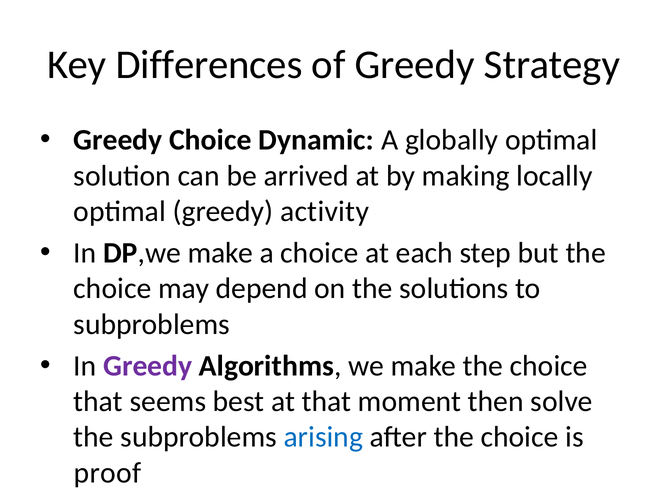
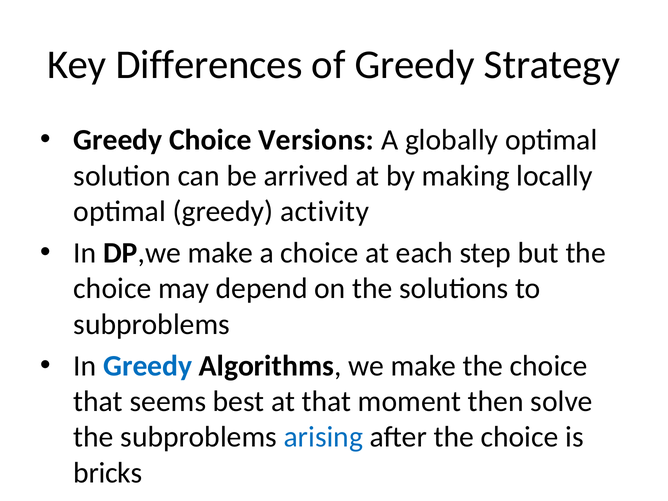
Dynamic: Dynamic -> Versions (316, 140)
Greedy colour: purple -> blue (148, 366)
proof: proof -> bricks (108, 473)
